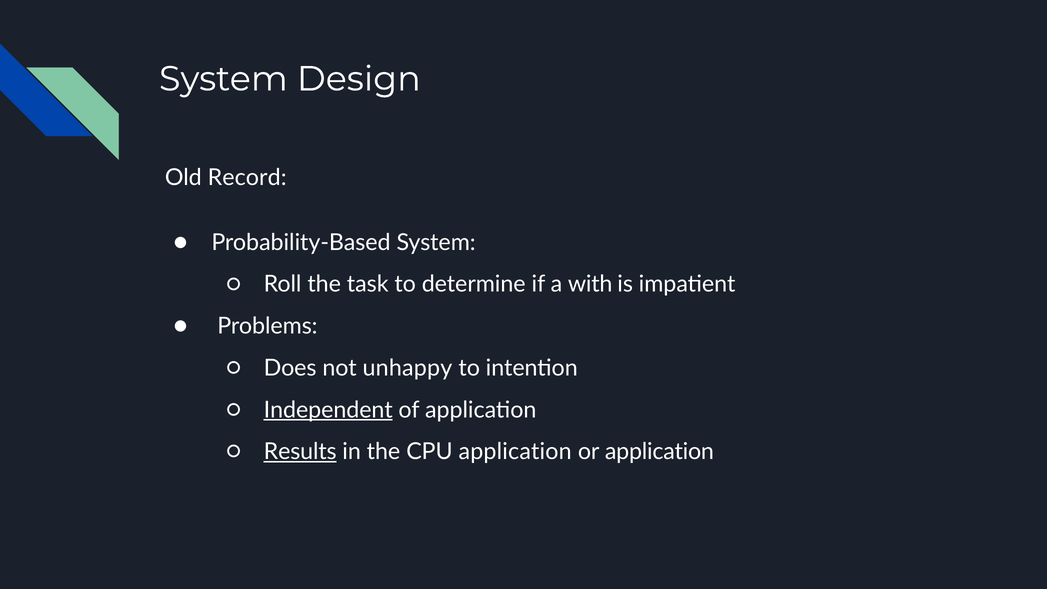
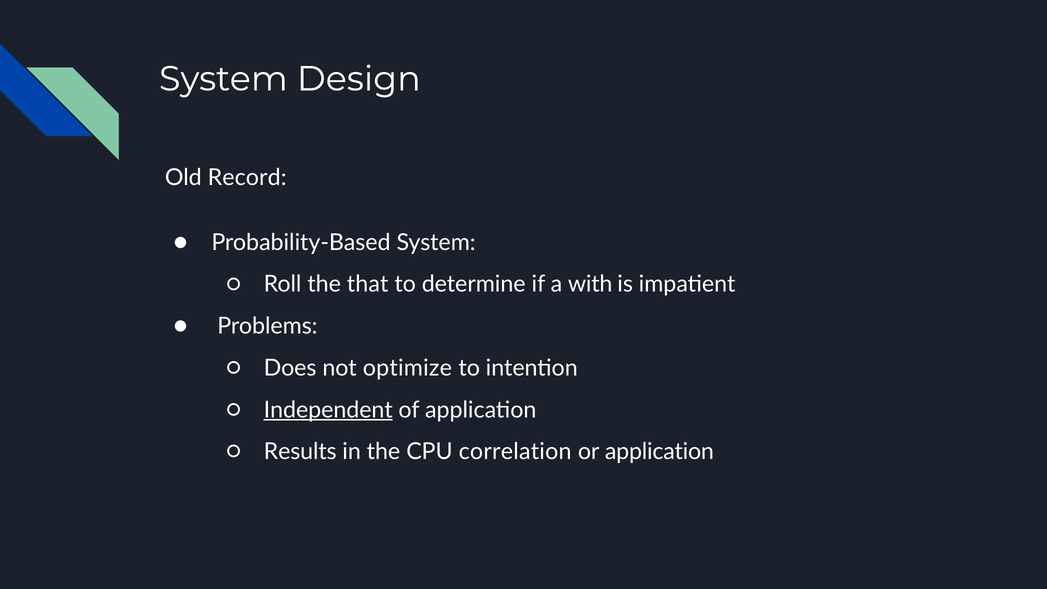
task: task -> that (368, 284)
unhappy: unhappy -> optimize (407, 368)
Results underline: present -> none (300, 452)
CPU application: application -> correlation (515, 452)
